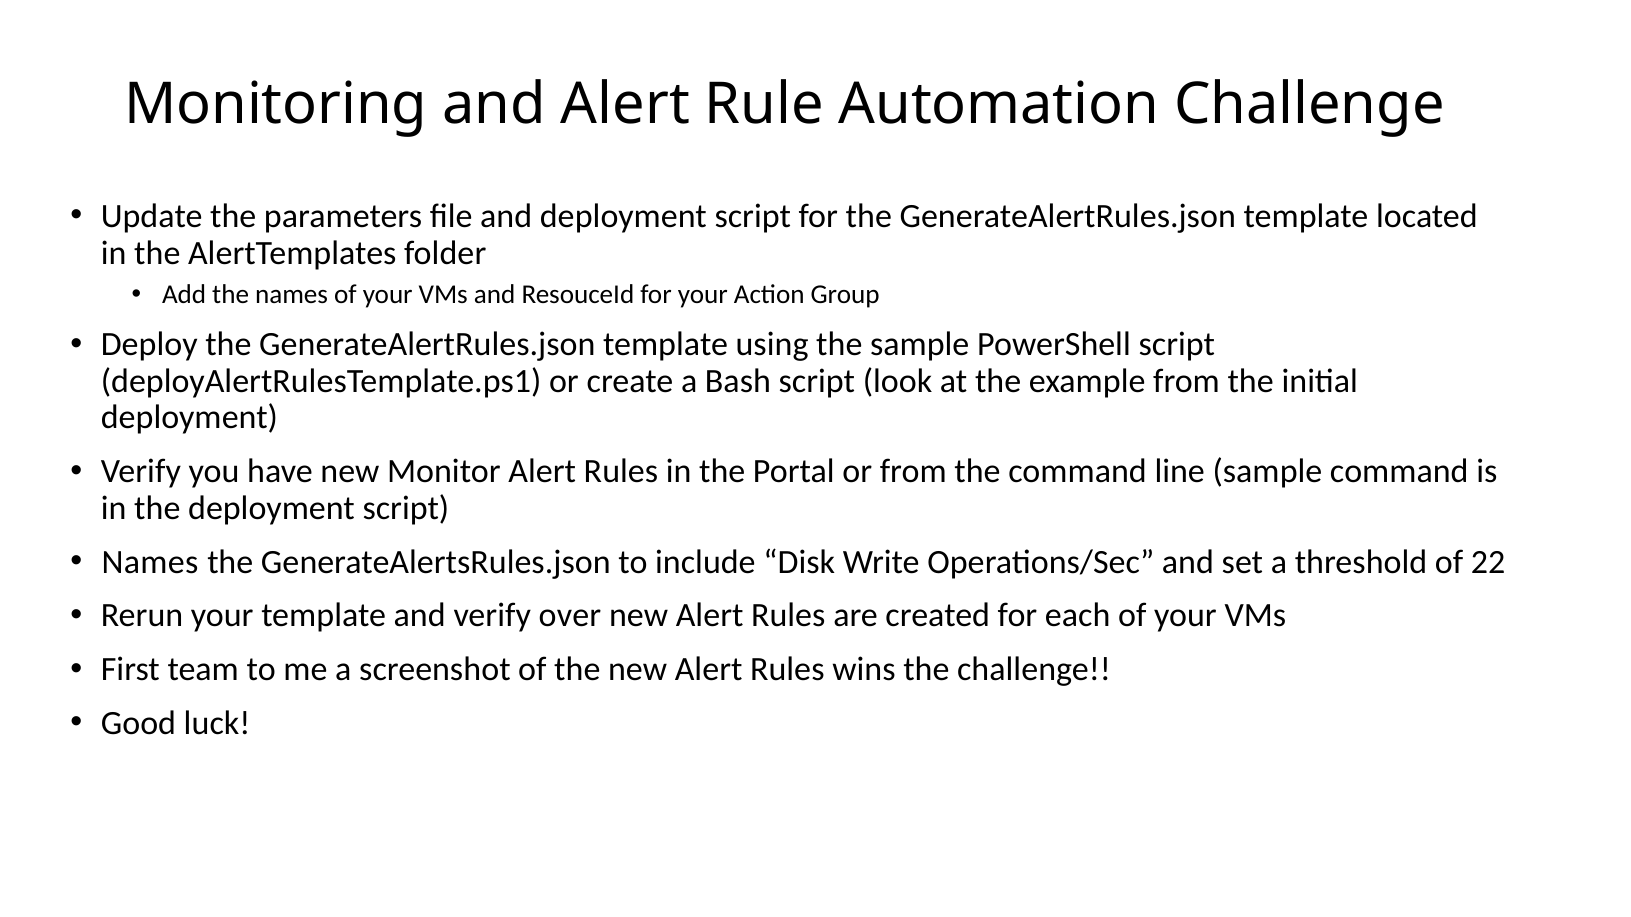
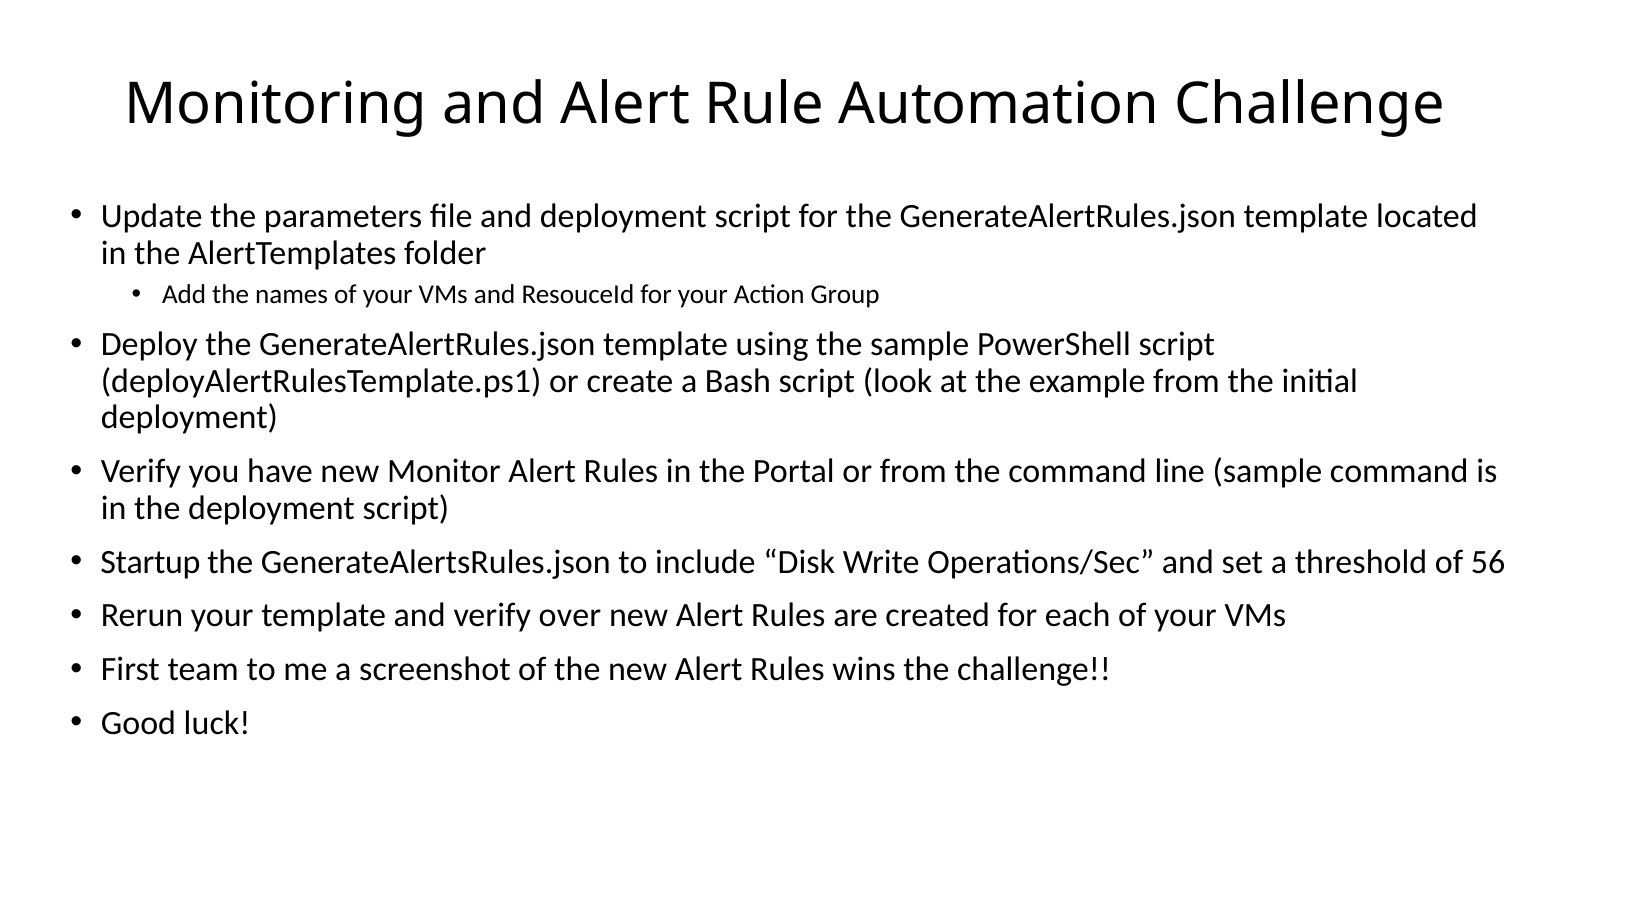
Names: Names -> Startup (150, 562)
22: 22 -> 56 (1488, 562)
